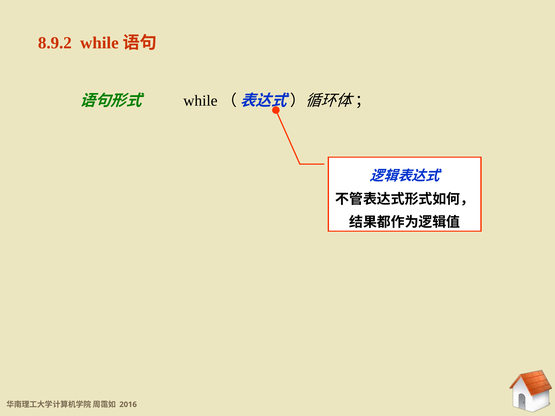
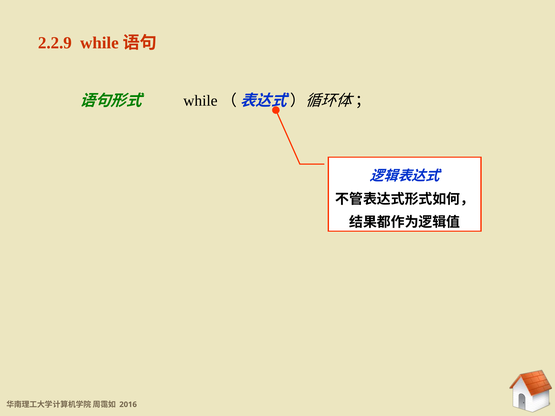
8.9.2: 8.9.2 -> 2.2.9 (55, 43)
